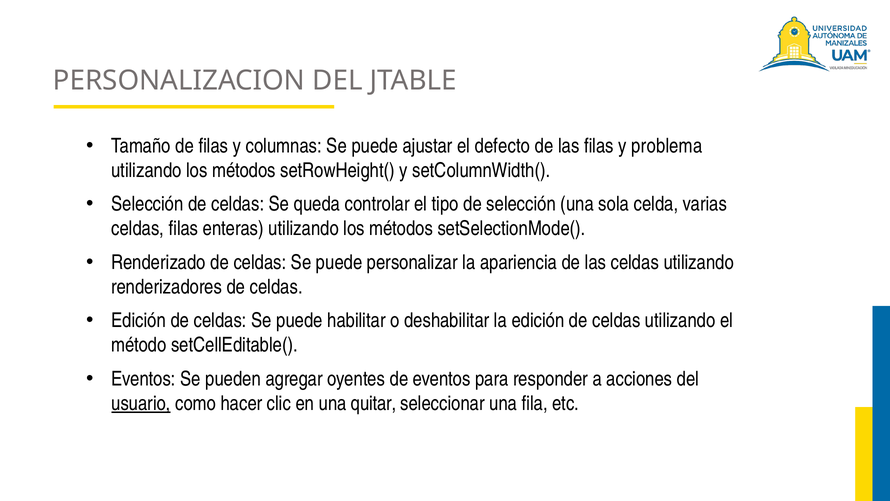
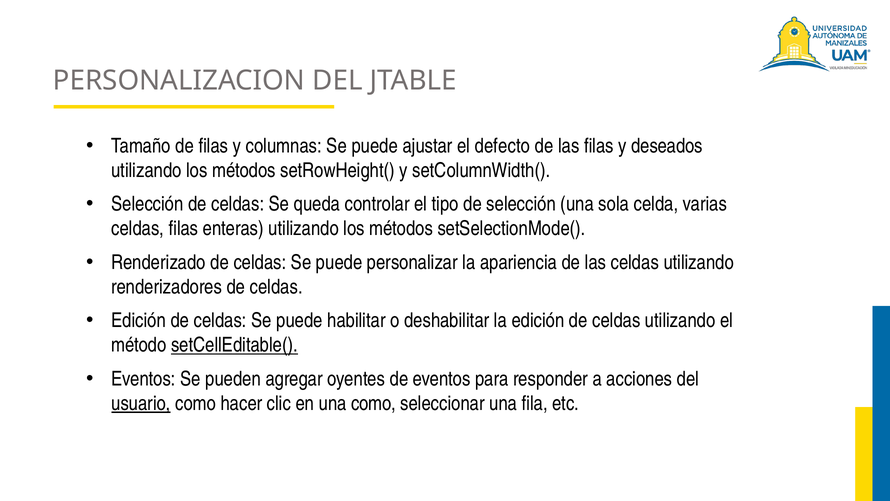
problema: problema -> deseados (667, 146)
setCellEditable( underline: none -> present (234, 345)
una quitar: quitar -> como (374, 403)
